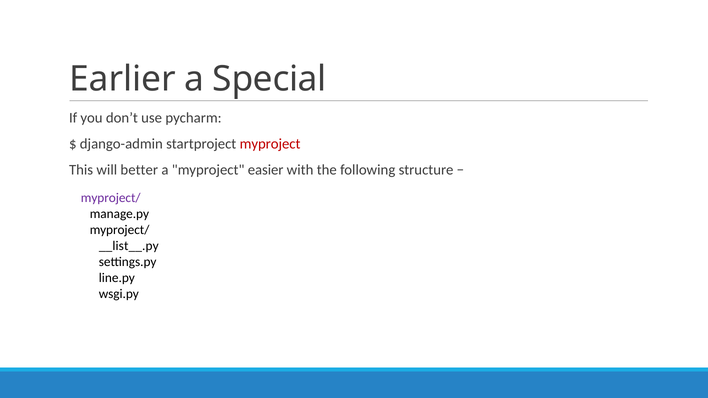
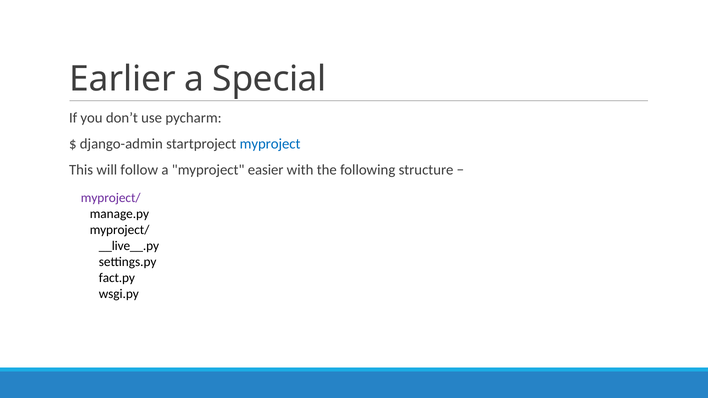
myproject colour: red -> blue (270, 144)
better: better -> follow (139, 170)
__list__.py: __list__.py -> __live__.py (129, 246)
line.py: line.py -> fact.py (117, 278)
